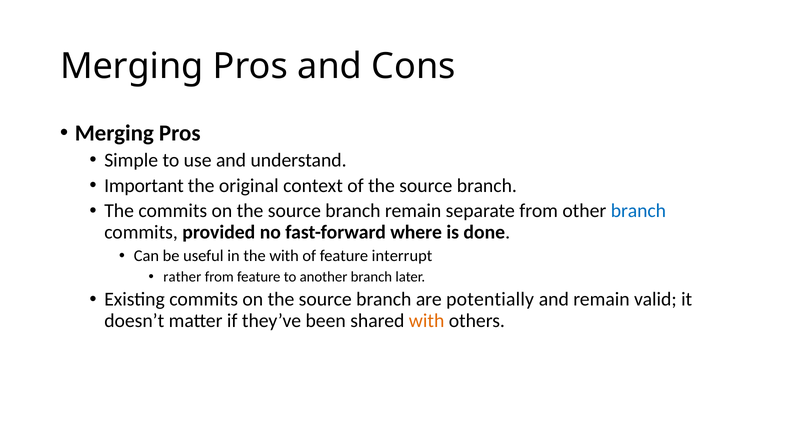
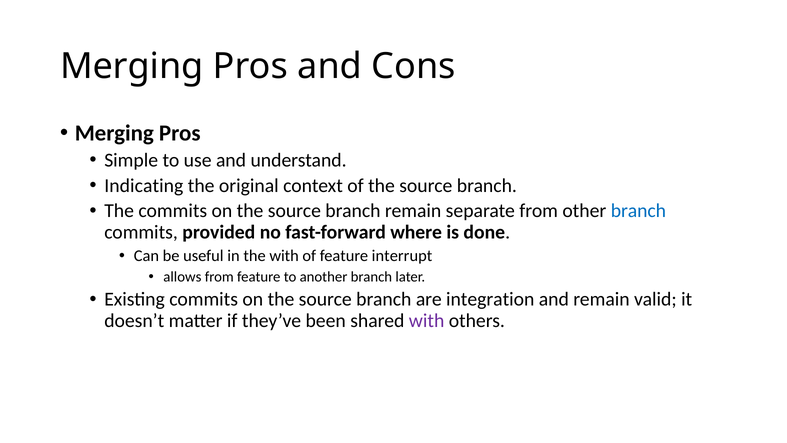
Important: Important -> Indicating (144, 185)
rather: rather -> allows (182, 277)
potentially: potentially -> integration (490, 299)
with colour: orange -> purple (427, 320)
